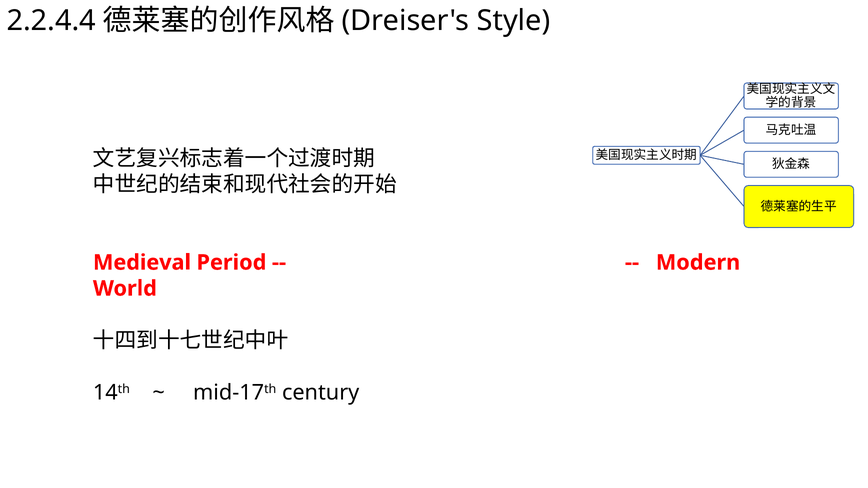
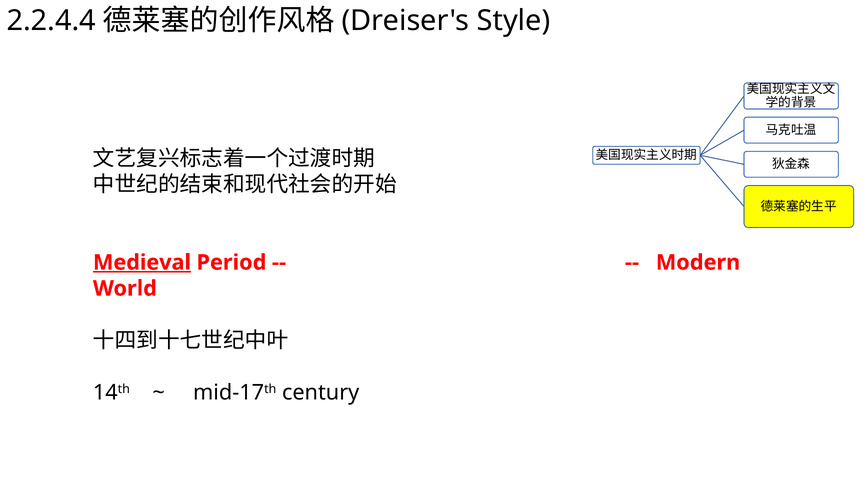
Medieval underline: none -> present (142, 263)
